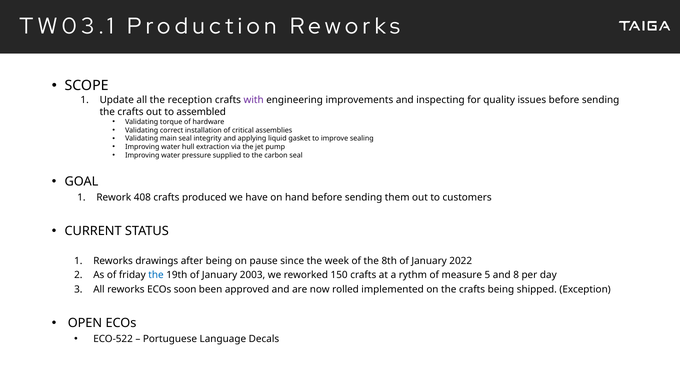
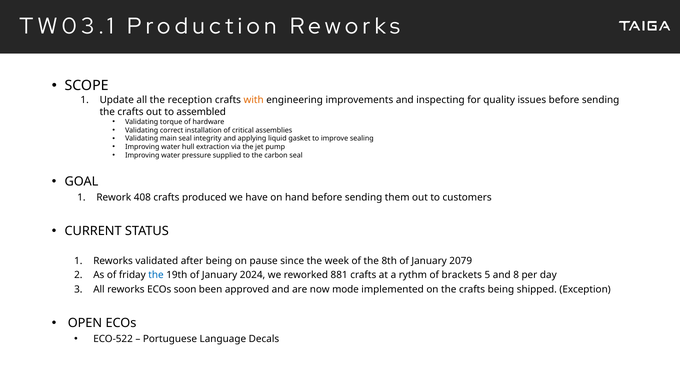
with colour: purple -> orange (254, 100)
drawings: drawings -> validated (157, 261)
2022: 2022 -> 2079 (461, 261)
2003: 2003 -> 2024 (253, 276)
150: 150 -> 881 (339, 276)
measure: measure -> brackets (462, 276)
rolled: rolled -> mode (346, 290)
